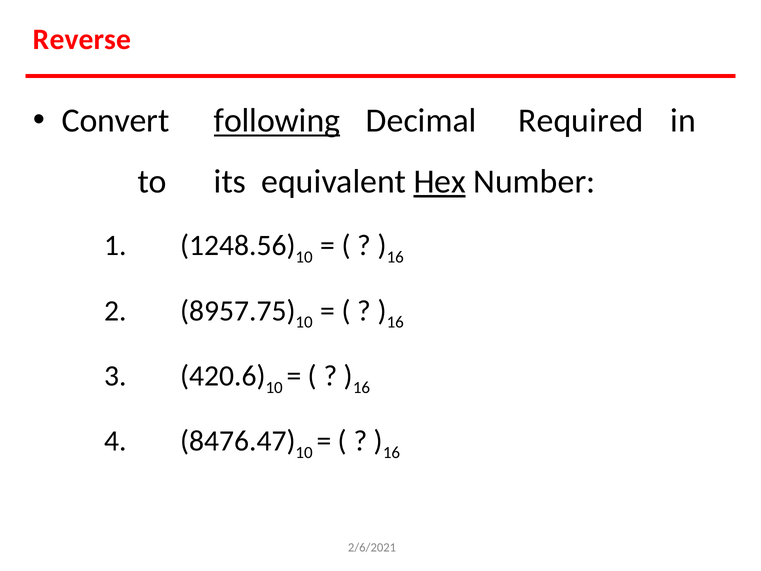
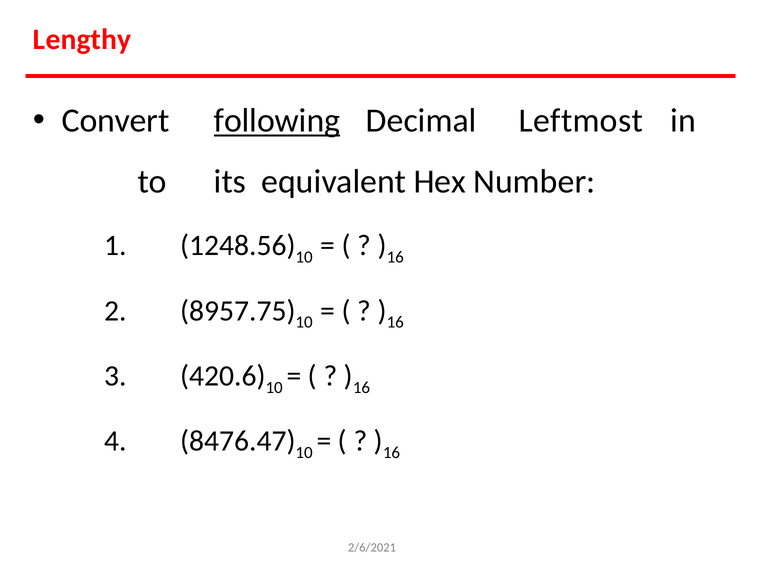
Reverse: Reverse -> Lengthy (82, 39)
Required: Required -> Leftmost (581, 121)
Hex underline: present -> none (440, 182)
